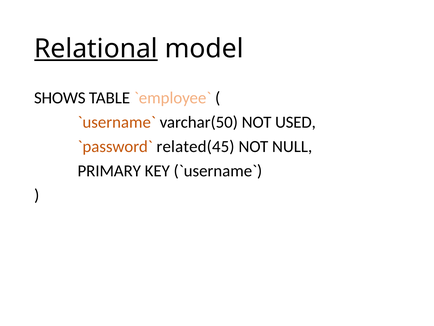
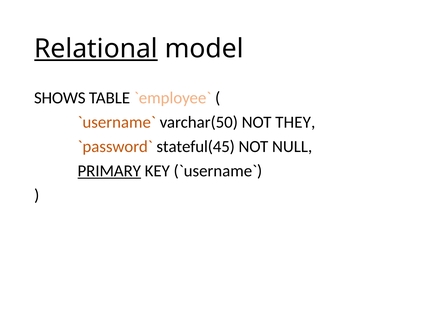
USED: USED -> THEY (295, 122)
related(45: related(45 -> stateful(45 (196, 146)
PRIMARY underline: none -> present (109, 171)
